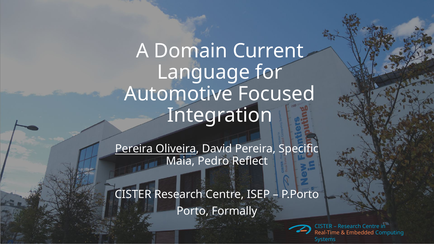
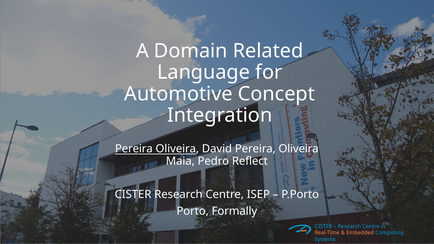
Current: Current -> Related (268, 51)
Focused: Focused -> Concept (277, 94)
David Pereira Speciﬁc: Speciﬁc -> Oliveira (299, 149)
